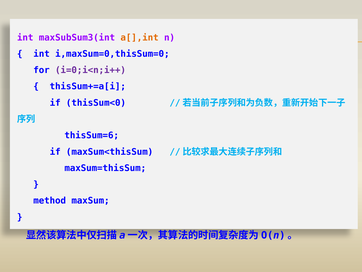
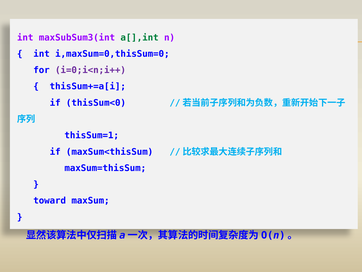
a[],int colour: orange -> green (140, 37)
thisSum=6: thisSum=6 -> thisSum=1 (92, 135)
method: method -> toward (50, 200)
